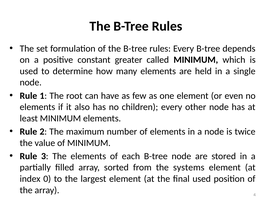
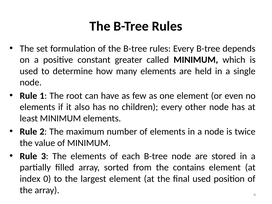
systems: systems -> contains (189, 167)
